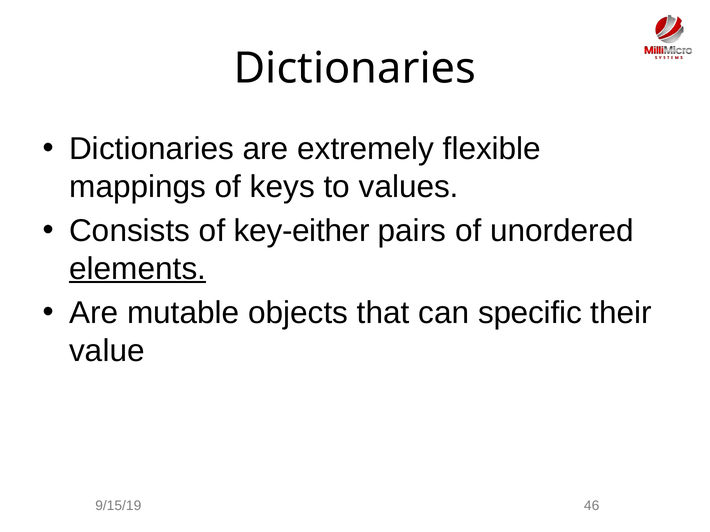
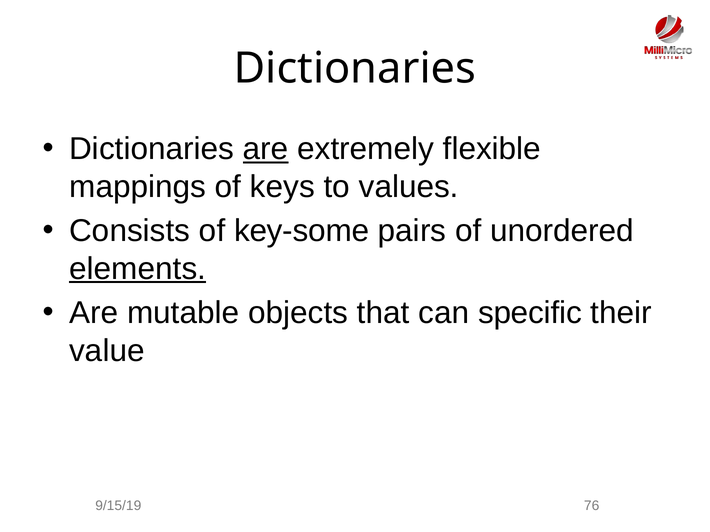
are underline: none -> present (266, 149)
key-either: key-either -> key-some (302, 231)
46: 46 -> 76 (592, 506)
